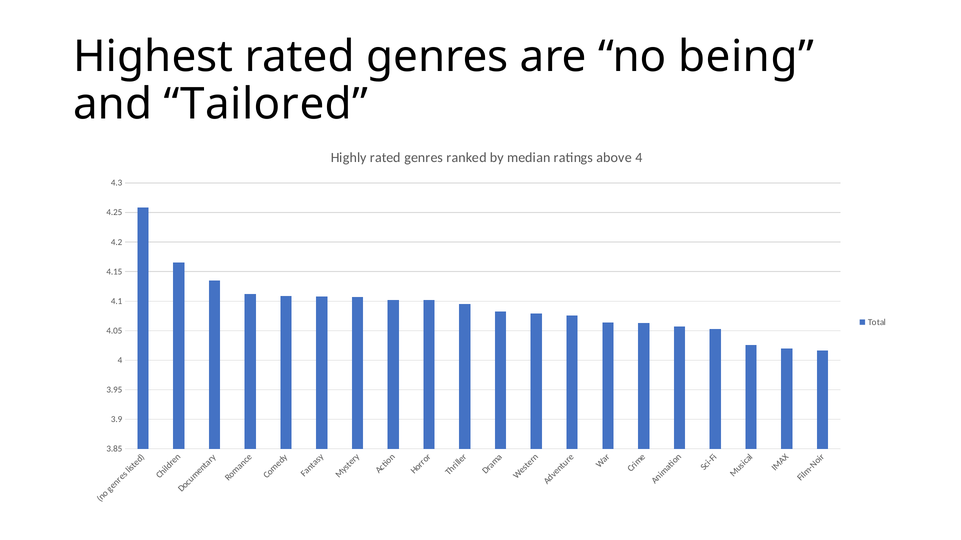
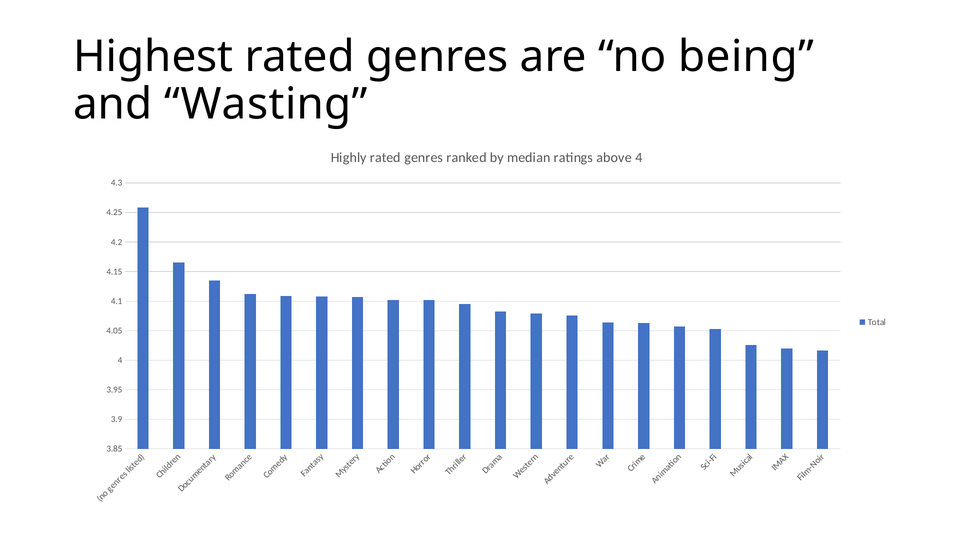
Tailored: Tailored -> Wasting (266, 105)
